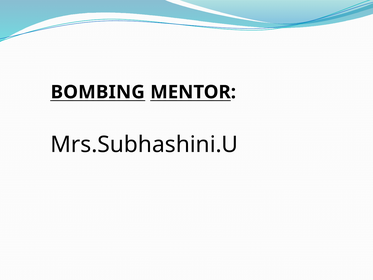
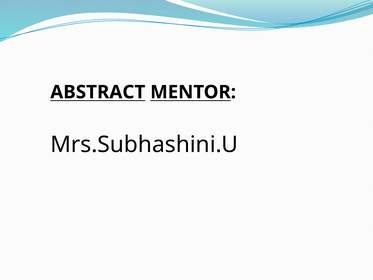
BOMBING: BOMBING -> ABSTRACT (98, 92)
